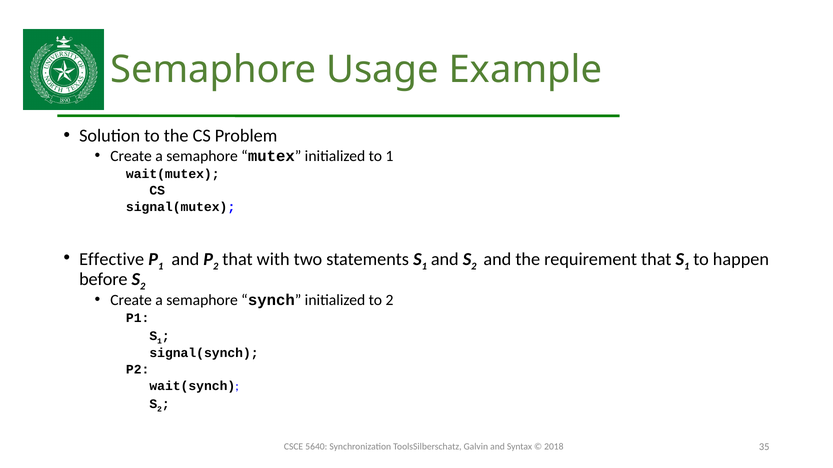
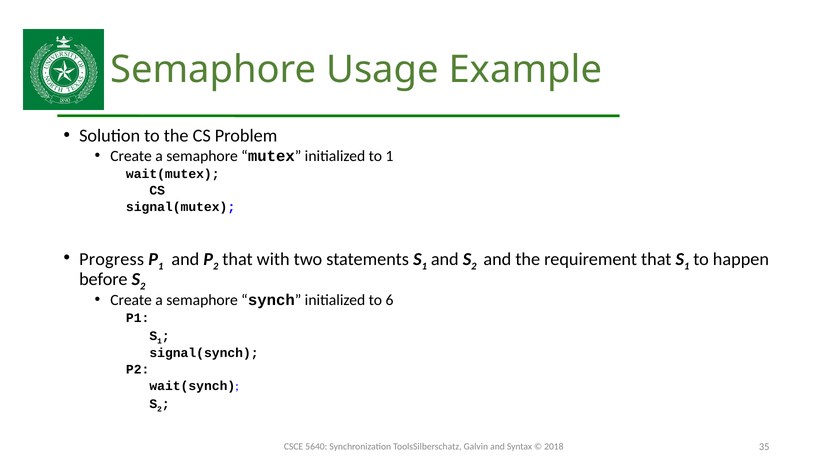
Effective: Effective -> Progress (112, 260)
to 2: 2 -> 6 (390, 301)
